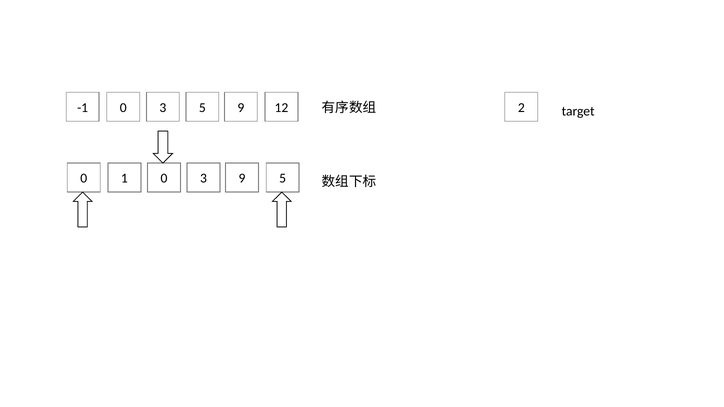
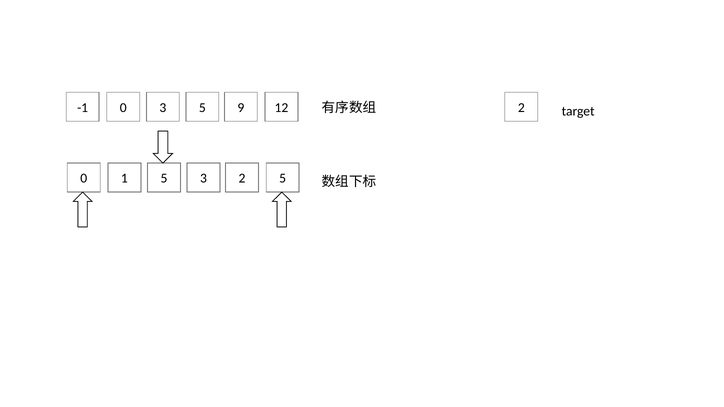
1 0: 0 -> 5 (164, 179)
3 9: 9 -> 2 (242, 179)
